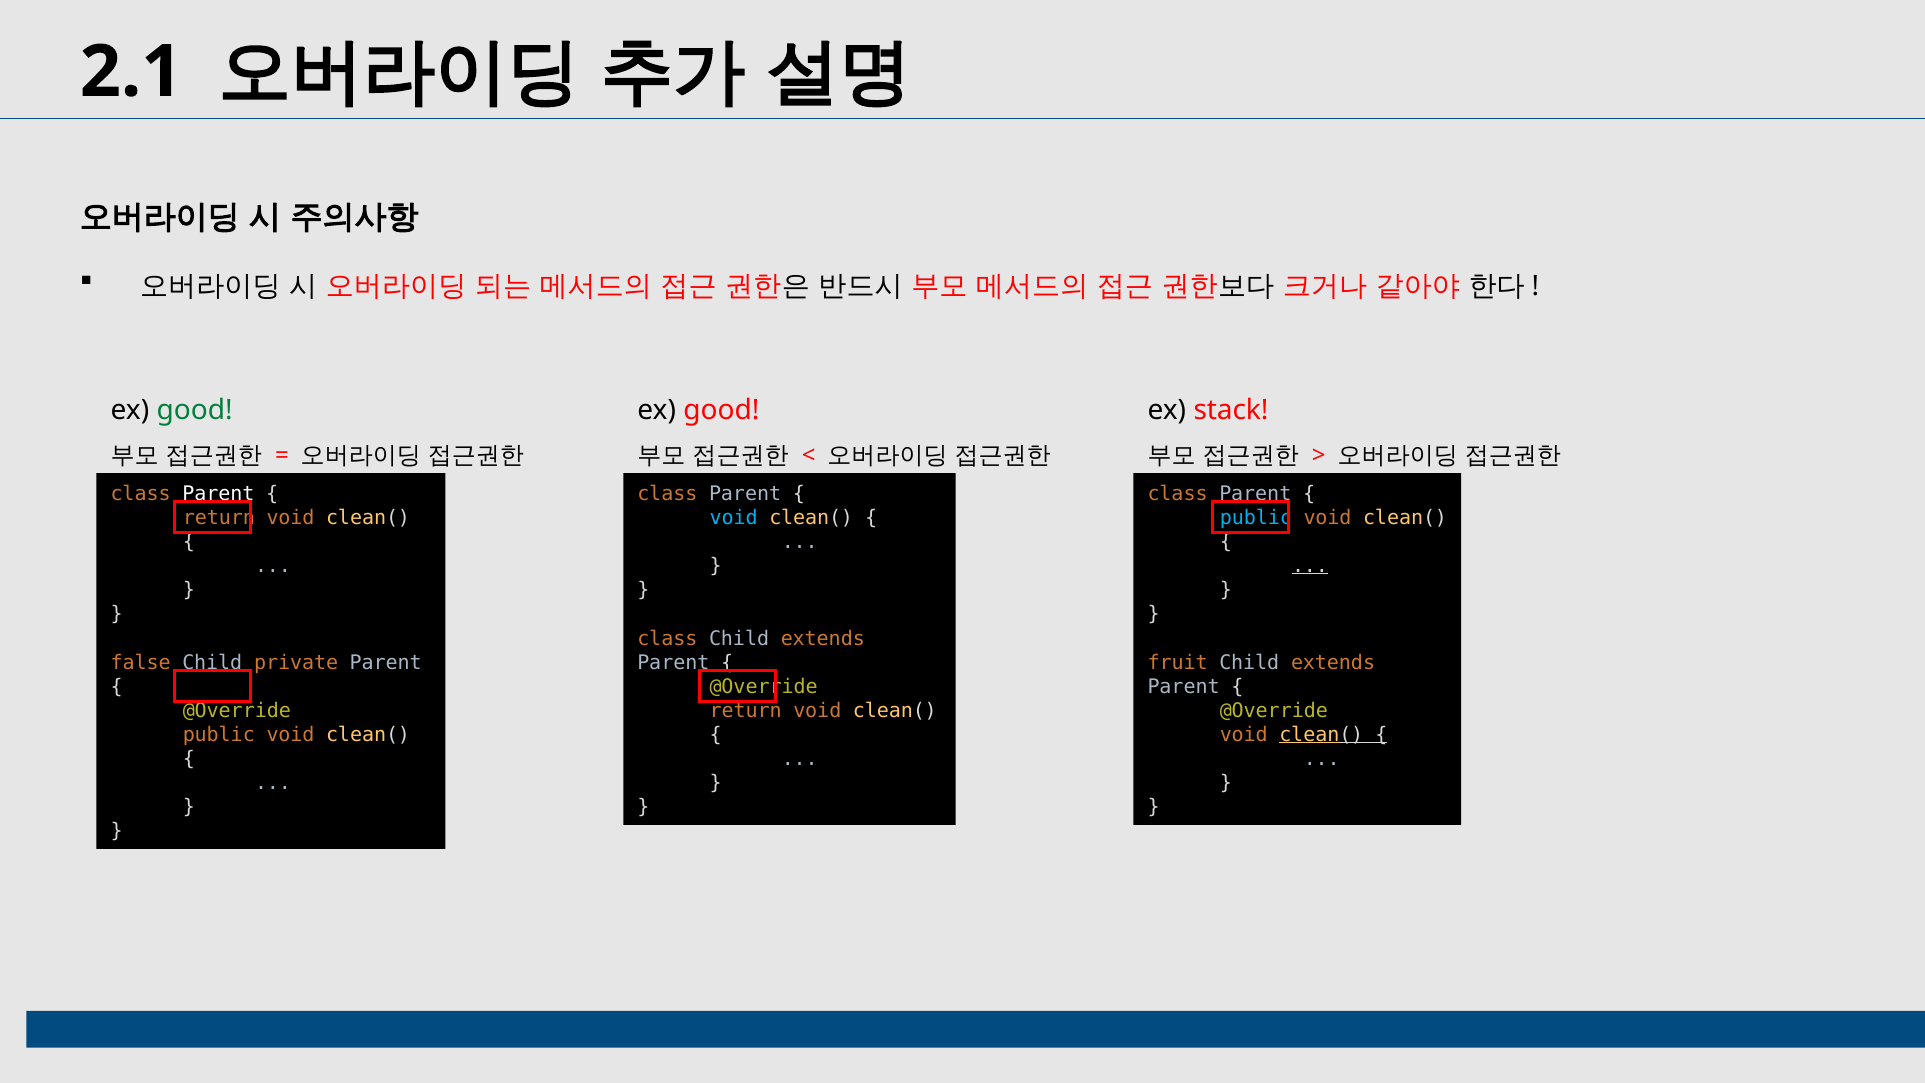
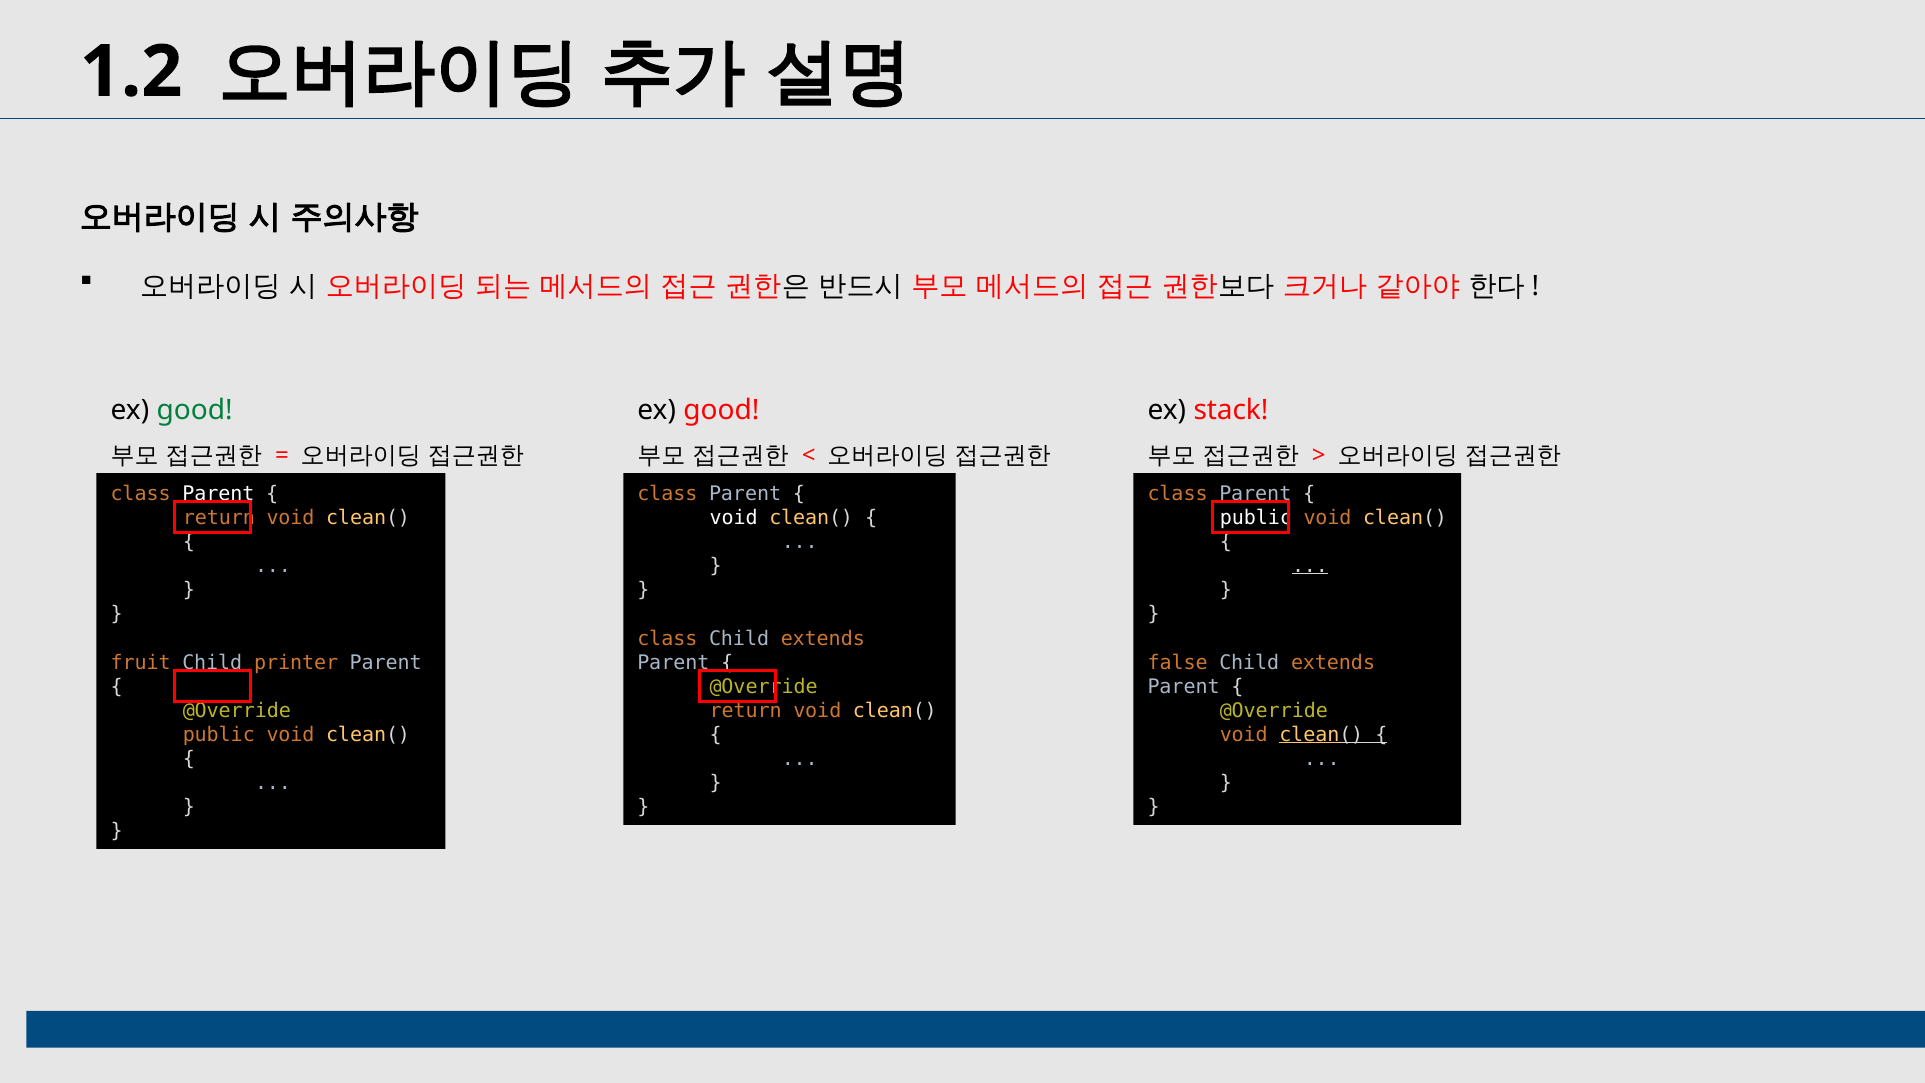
2.1: 2.1 -> 1.2 (131, 72)
void colour: light blue -> white (734, 518)
public colour: light blue -> white (1256, 518)
false: false -> fruit (141, 662)
private: private -> printer (296, 662)
fruit: fruit -> false (1178, 662)
